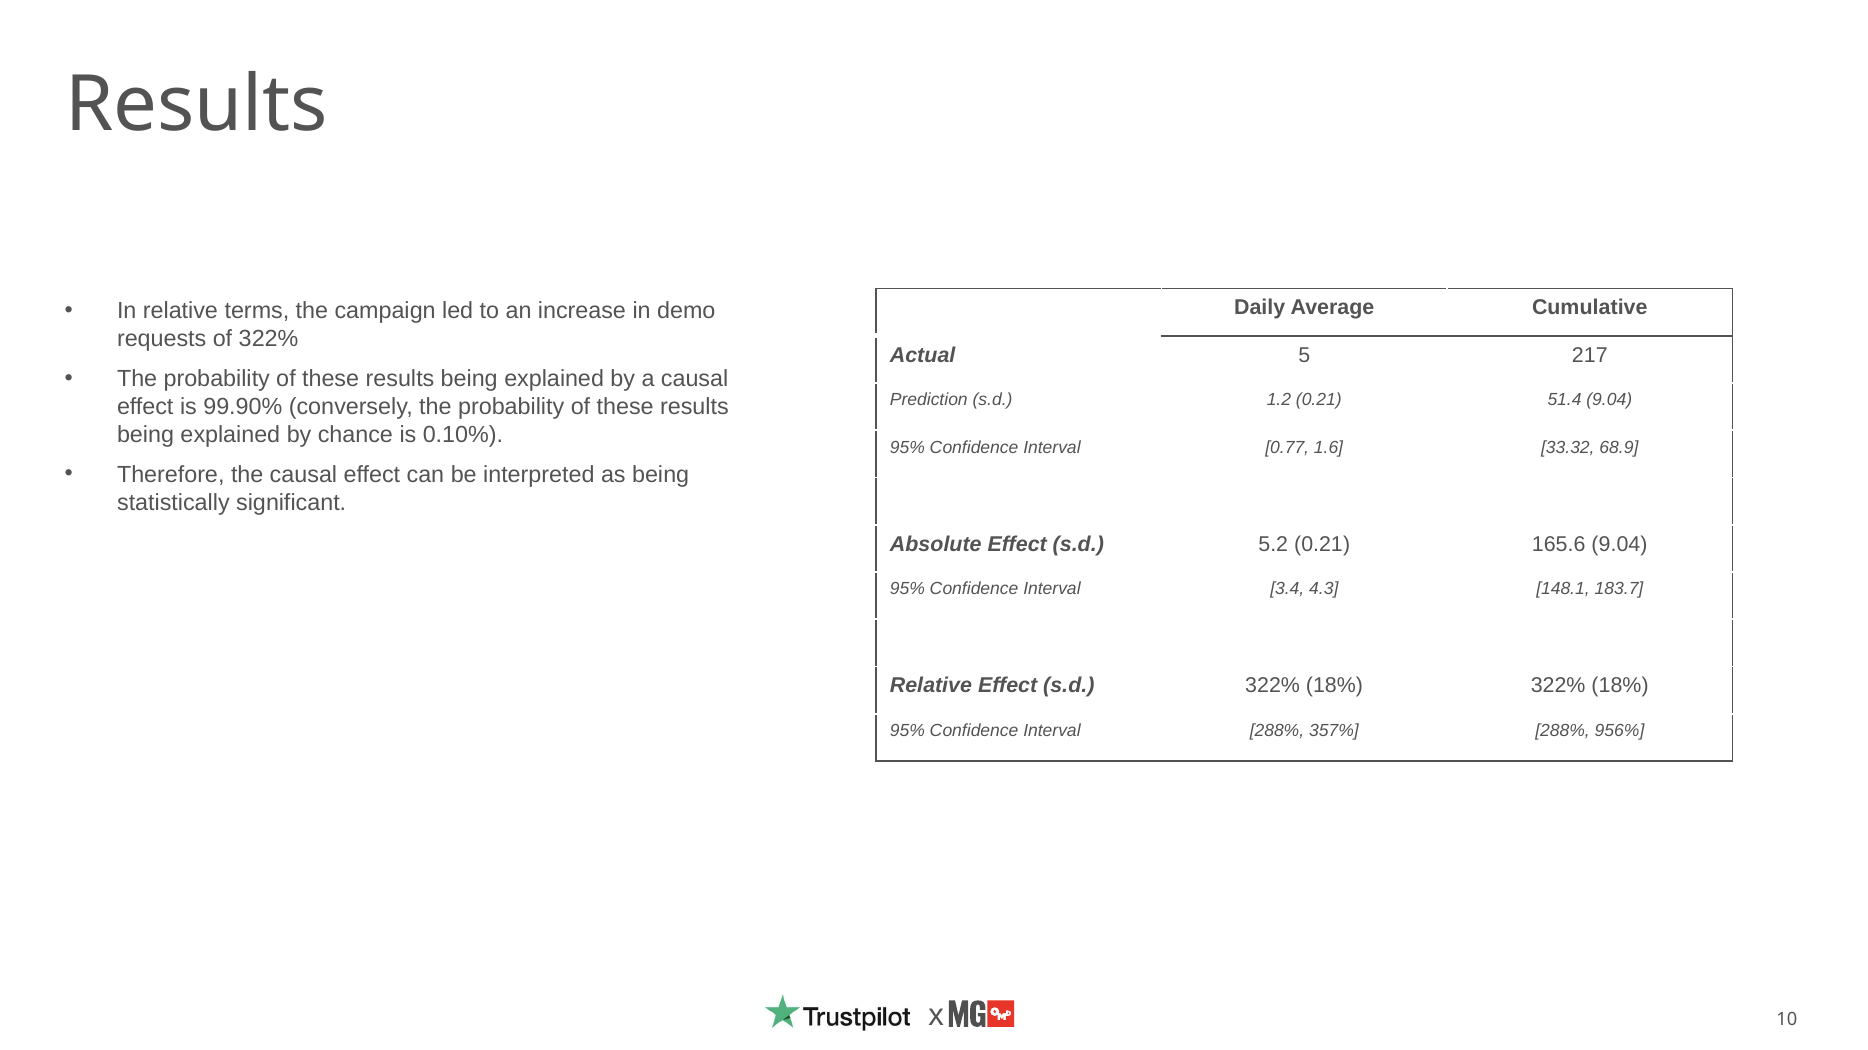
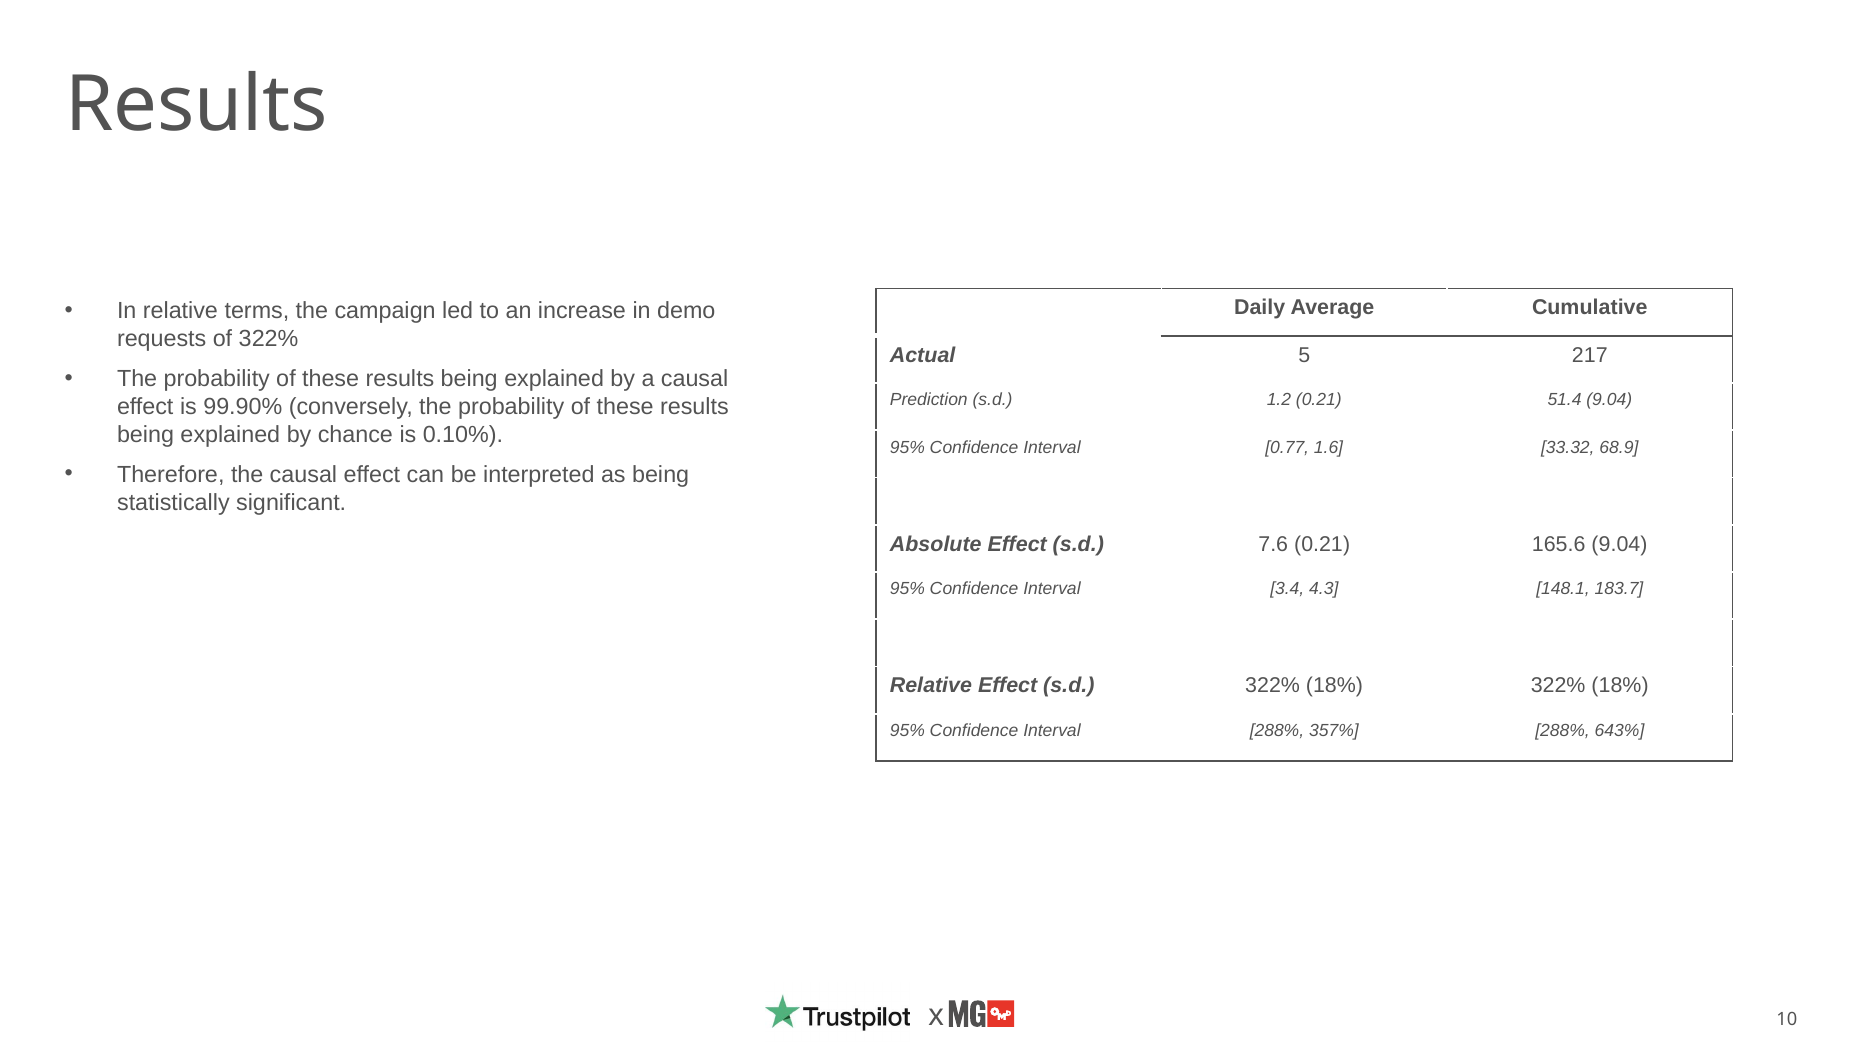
5.2: 5.2 -> 7.6 (1273, 544)
956%: 956% -> 643% (1620, 731)
